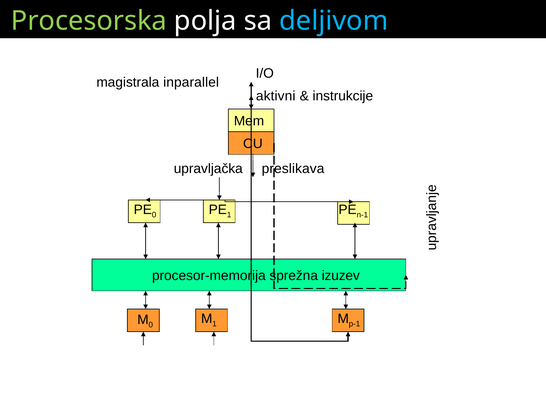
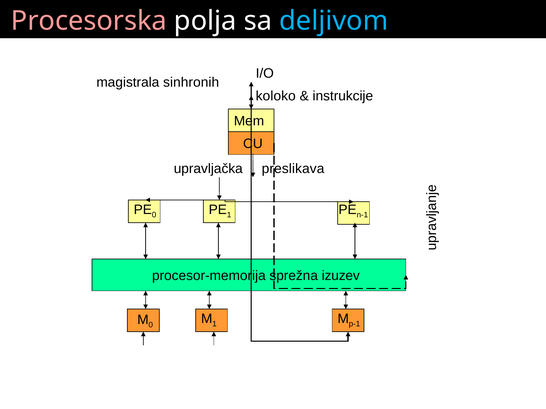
Procesorska colour: light green -> pink (89, 21)
inparallel: inparallel -> sinhronih (191, 82)
aktivni: aktivni -> koloko (276, 96)
